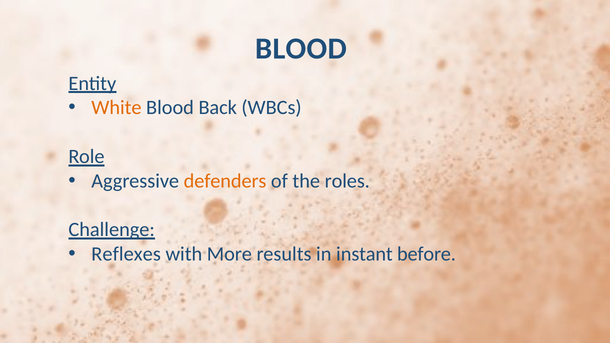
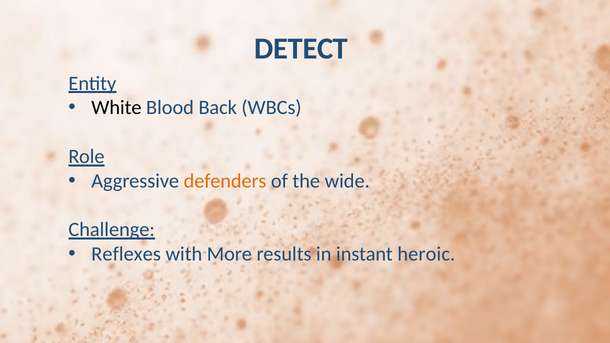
BLOOD: BLOOD -> DETECT (301, 49)
White colour: orange -> black (116, 108)
roles: roles -> wide (347, 181)
before: before -> heroic (426, 254)
